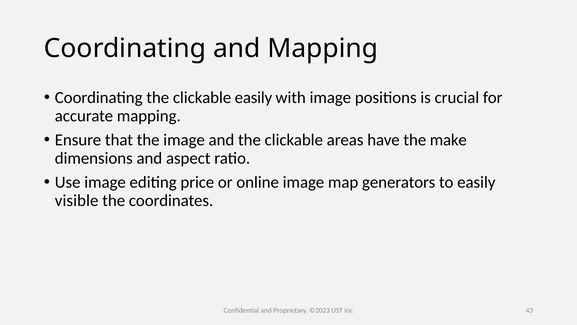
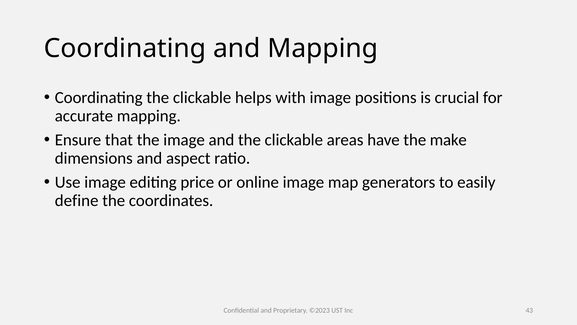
clickable easily: easily -> helps (253, 98)
visible: visible -> define (77, 200)
